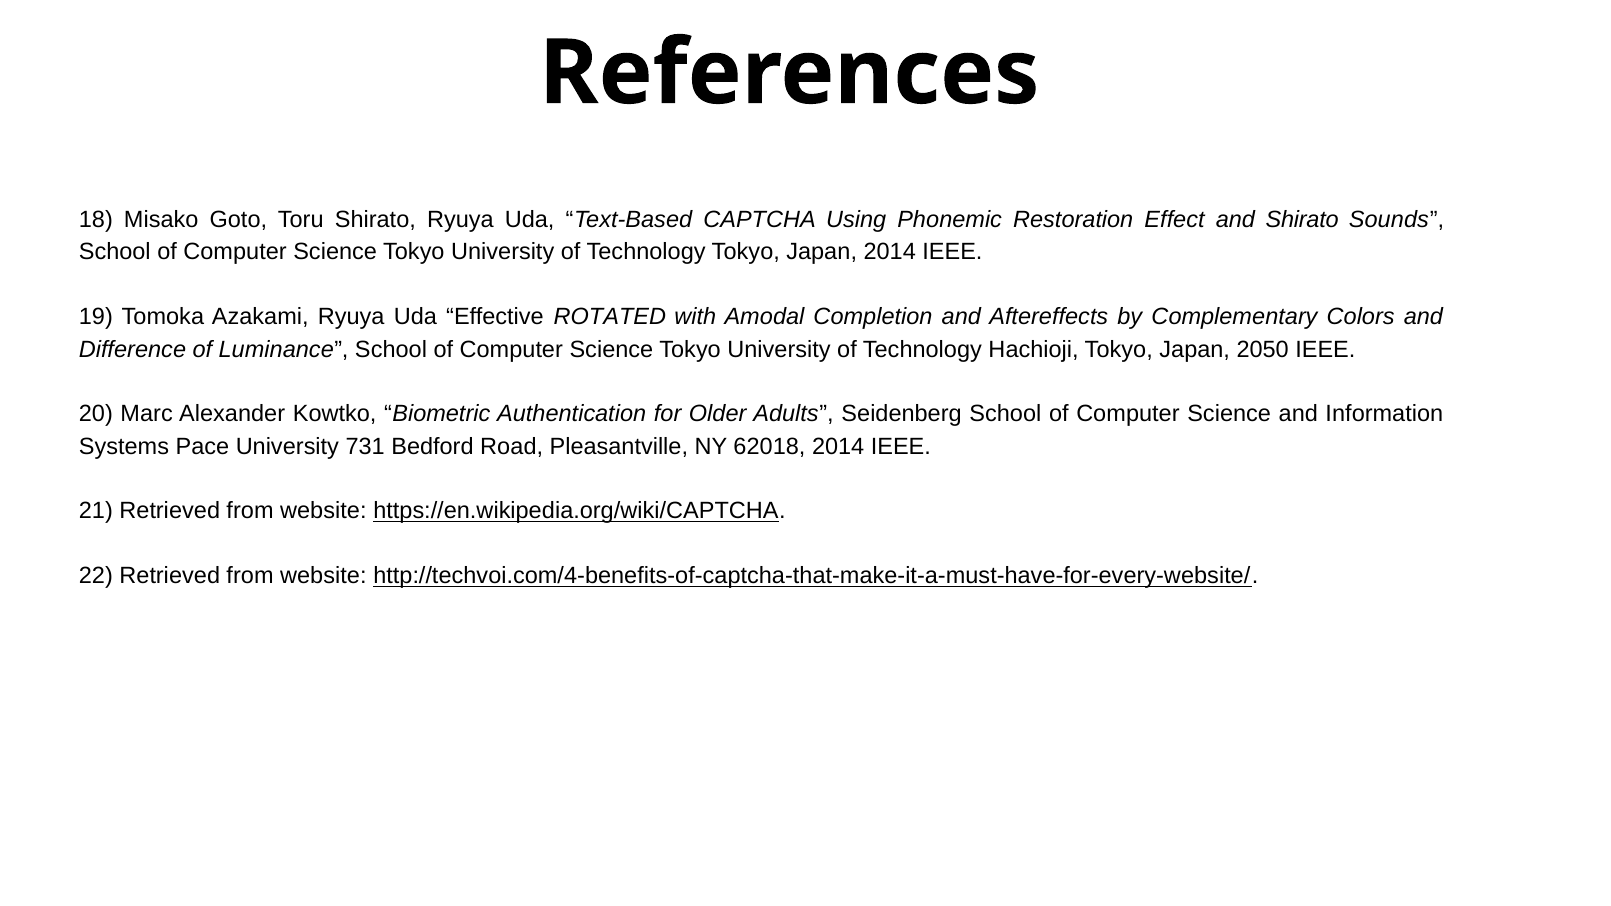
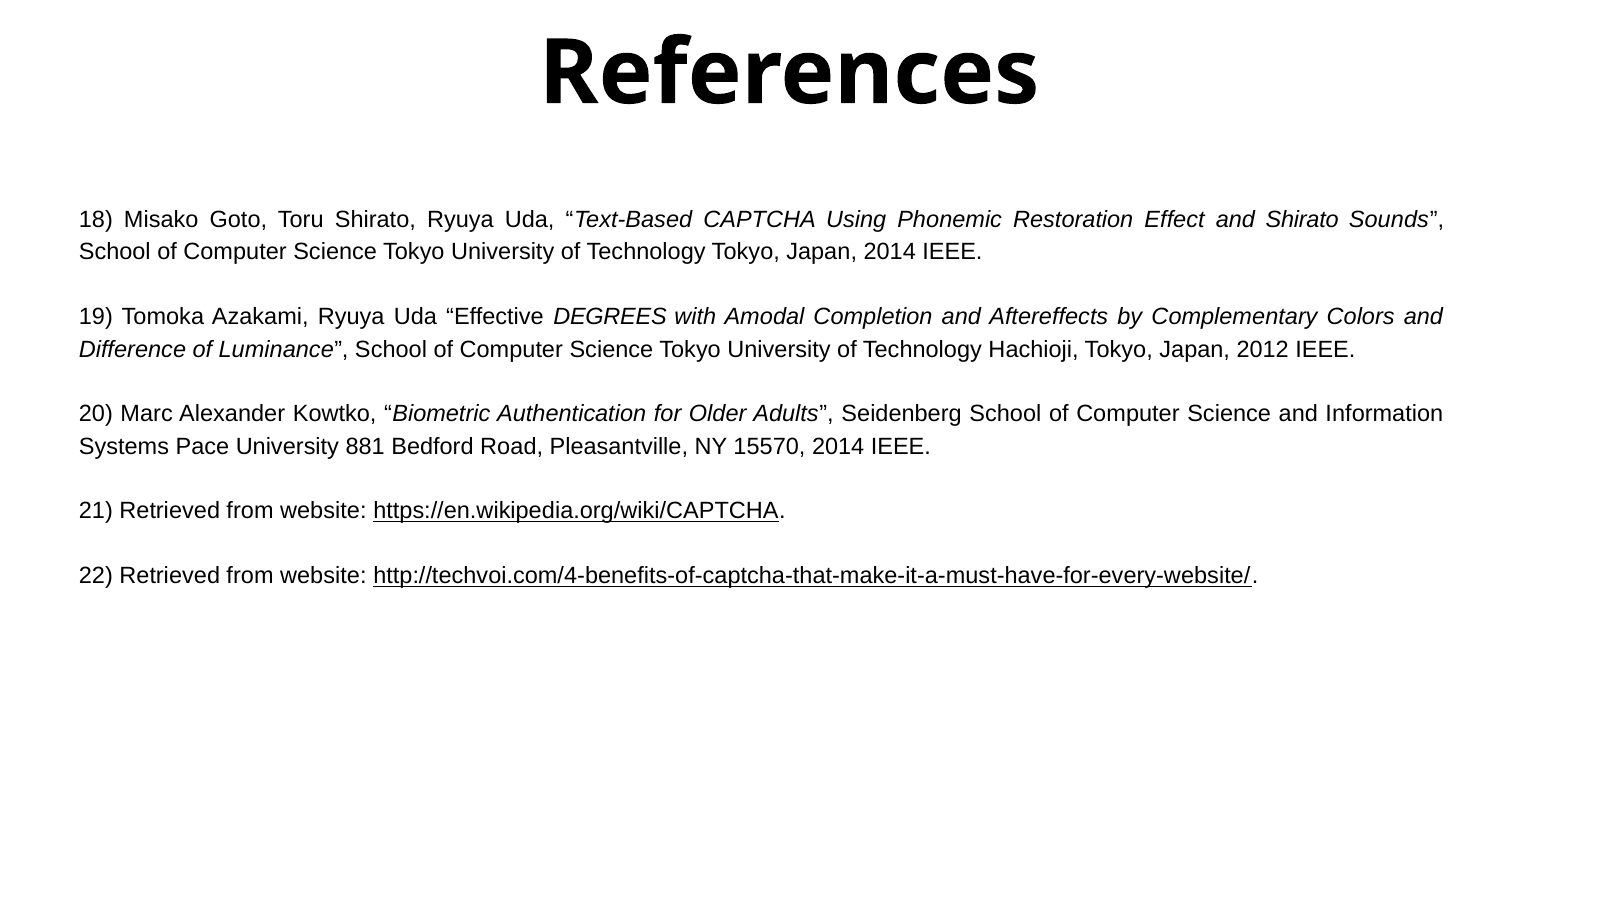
ROTATED: ROTATED -> DEGREES (610, 317)
2050: 2050 -> 2012 (1263, 349)
731: 731 -> 881 (365, 447)
62018: 62018 -> 15570 (769, 447)
